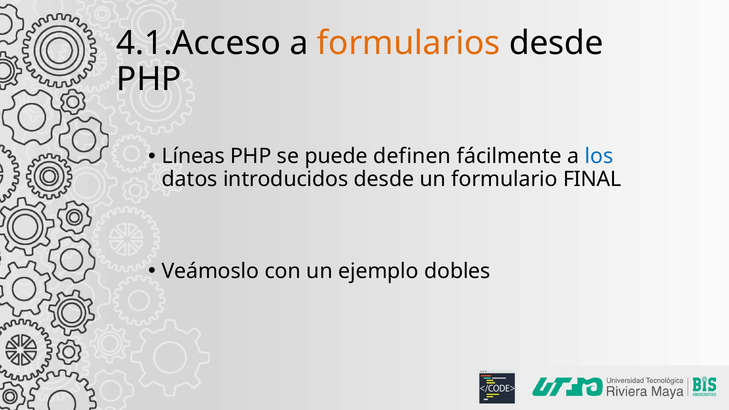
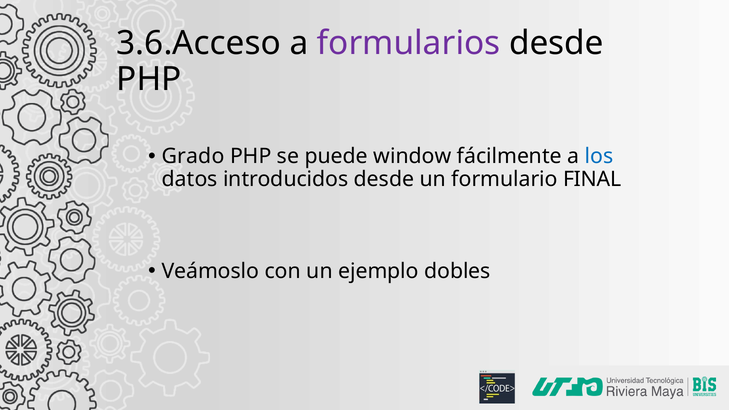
4.1.Acceso: 4.1.Acceso -> 3.6.Acceso (199, 43)
formularios colour: orange -> purple (409, 43)
Líneas: Líneas -> Grado (193, 156)
definen: definen -> window (412, 156)
